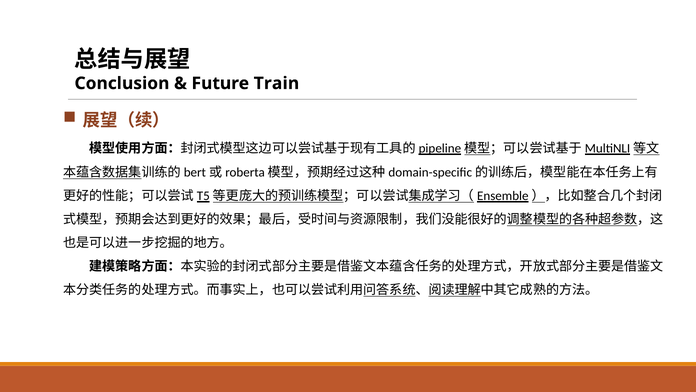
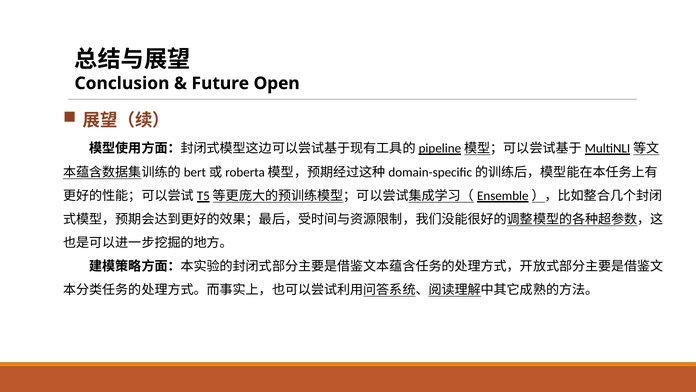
Train: Train -> Open (277, 83)
